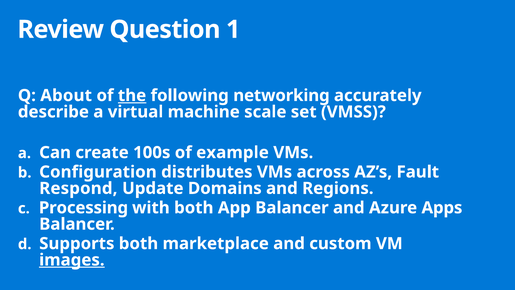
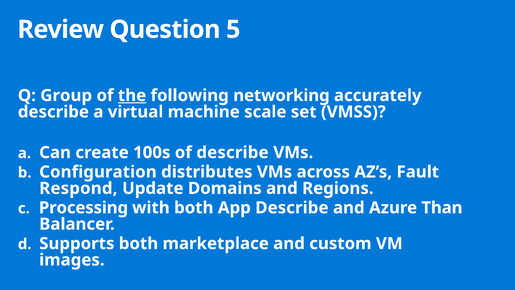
1: 1 -> 5 (233, 29)
About: About -> Group (66, 95)
of example: example -> describe (232, 152)
App Balancer: Balancer -> Describe (292, 208)
Apps: Apps -> Than (442, 208)
images underline: present -> none (72, 260)
